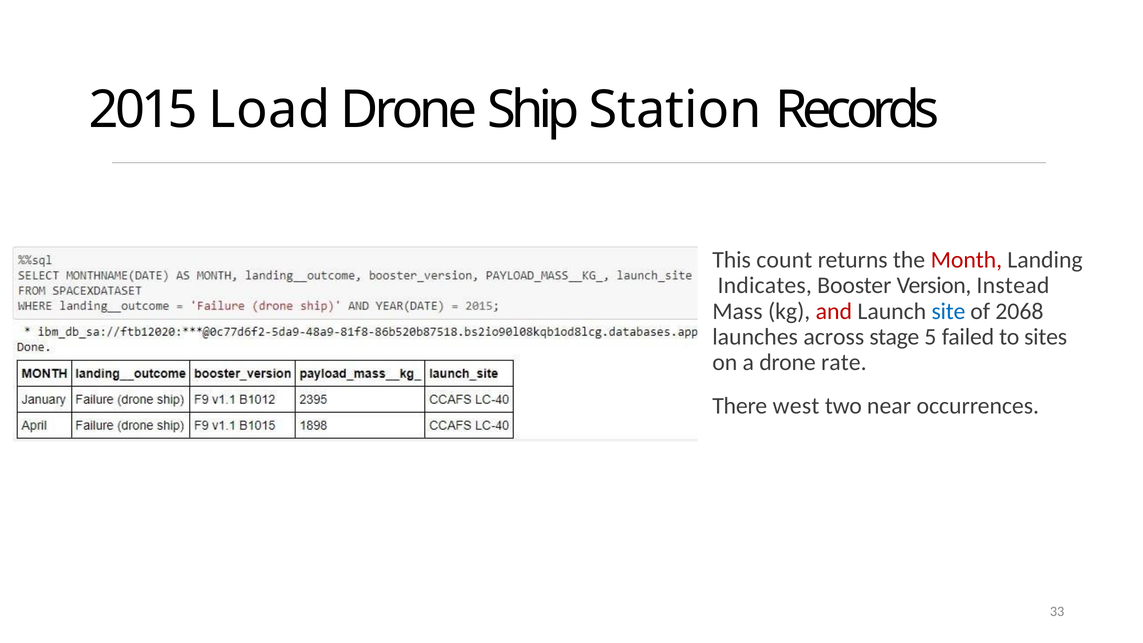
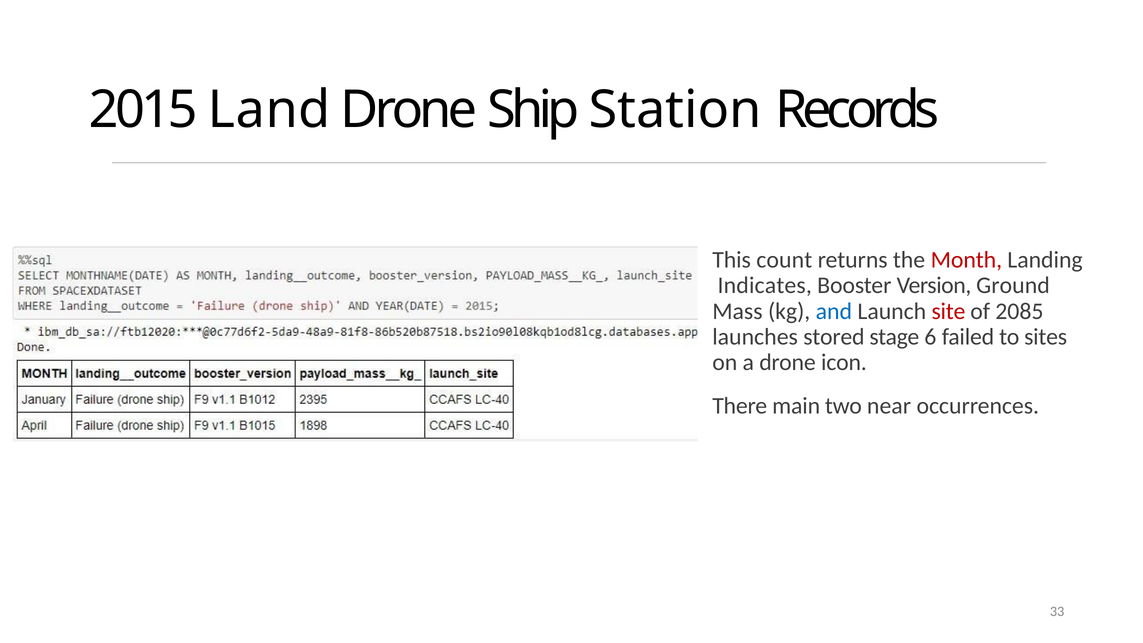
Load: Load -> Land (269, 110)
Instead: Instead -> Ground (1013, 285)
and colour: red -> blue (834, 311)
site colour: blue -> red (948, 311)
2068: 2068 -> 2085 (1019, 311)
across: across -> stored (834, 337)
5: 5 -> 6 (930, 337)
rate: rate -> icon (844, 363)
west: west -> main (796, 406)
